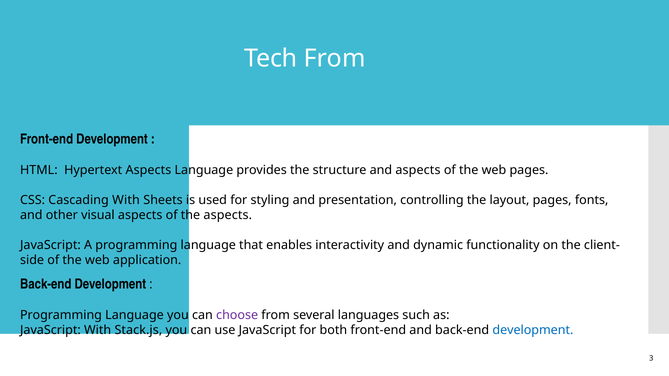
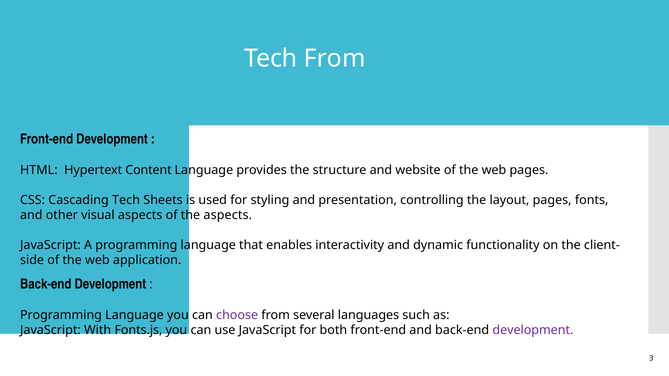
Hypertext Aspects: Aspects -> Content (149, 170)
and aspects: aspects -> website (418, 170)
Cascading With: With -> Tech (126, 200)
Stack.js: Stack.js -> Fonts.js (138, 330)
development colour: blue -> purple (533, 330)
